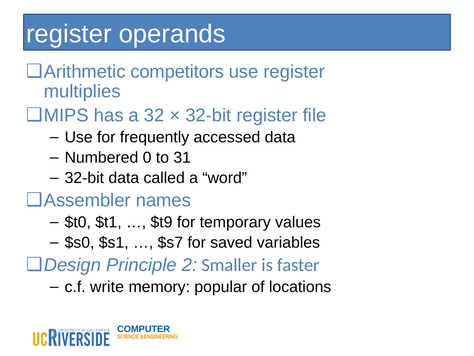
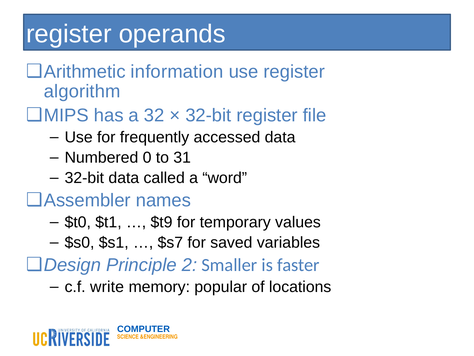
competitors: competitors -> information (177, 72)
multiplies: multiplies -> algorithm (82, 91)
